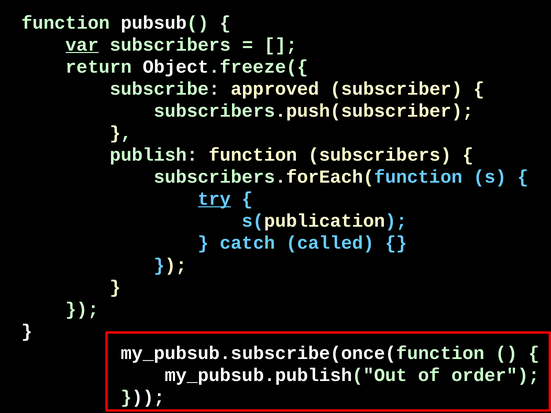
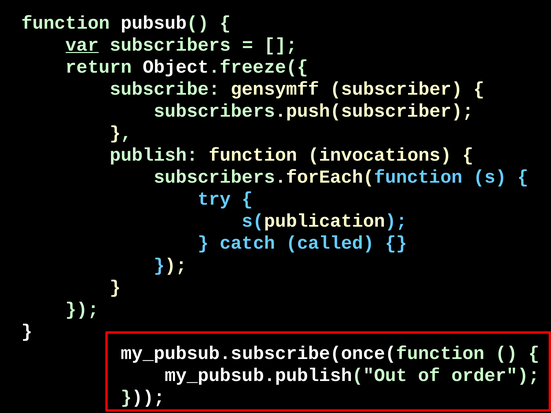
approved: approved -> gensymff (275, 89)
function subscribers: subscribers -> invocations (380, 155)
try underline: present -> none (214, 199)
